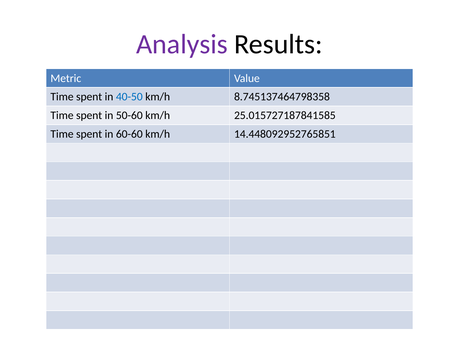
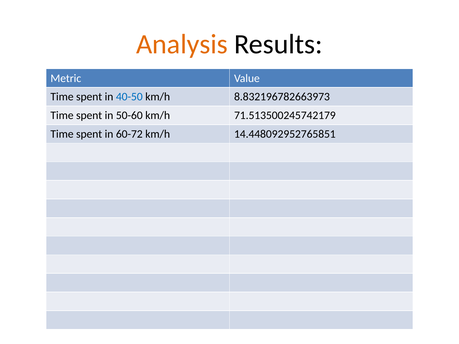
Analysis colour: purple -> orange (182, 44)
8.745137464798358: 8.745137464798358 -> 8.832196782663973 (282, 97)
25.015727187841585: 25.015727187841585 -> 71.513500245742179 (285, 116)
60-60: 60-60 -> 60-72 (129, 134)
